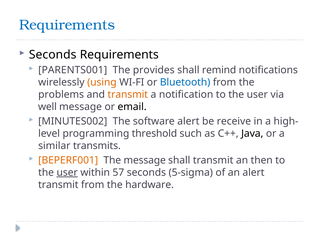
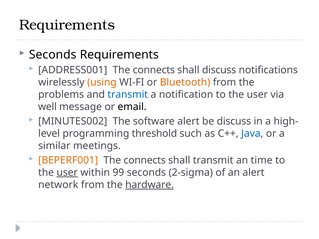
Requirements colour: blue -> black (67, 25)
PARENTS001: PARENTS001 -> ADDRESS001 (73, 70)
provides: provides -> connects (154, 70)
shall remind: remind -> discuss (219, 70)
Bluetooth colour: blue -> orange (185, 82)
transmit colour: orange -> blue (128, 95)
be receive: receive -> discuss (234, 121)
Java colour: black -> blue (252, 134)
transmits: transmits -> meetings (97, 146)
message: message -> connects (145, 160)
then: then -> time (262, 160)
57: 57 -> 99 (118, 173)
5-sigma: 5-sigma -> 2-sigma (191, 173)
transmit: transmit -> network (58, 185)
hardware underline: none -> present (150, 185)
